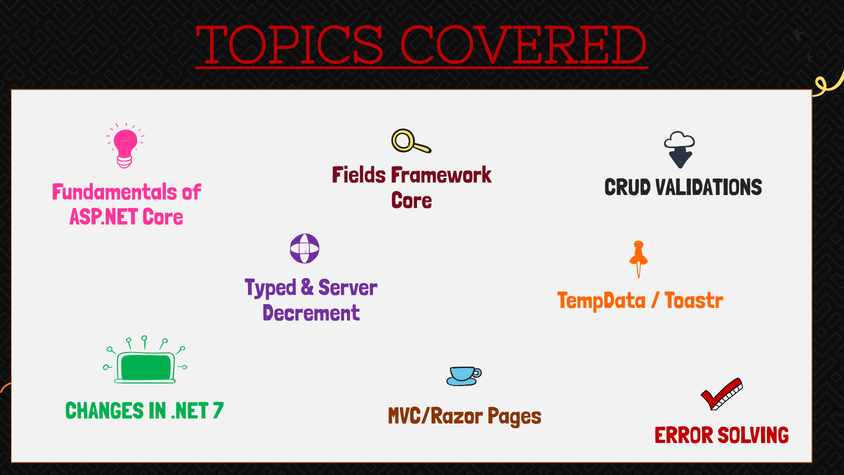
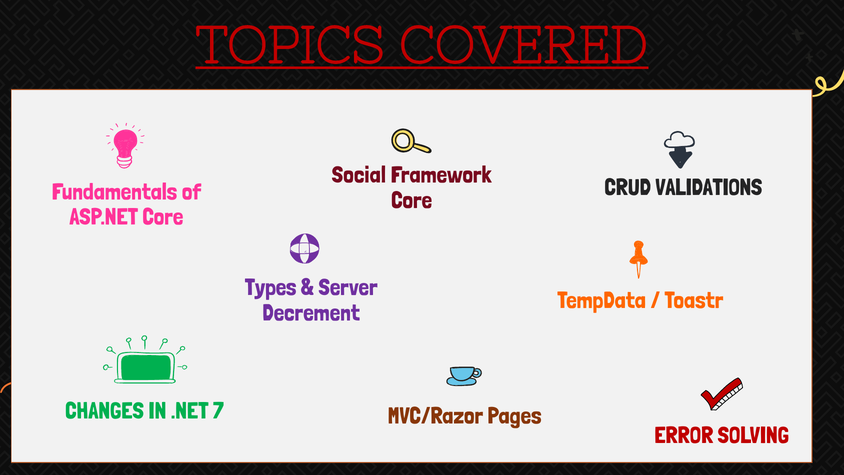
Fields: Fields -> Social (359, 175)
Typed: Typed -> Types (271, 287)
